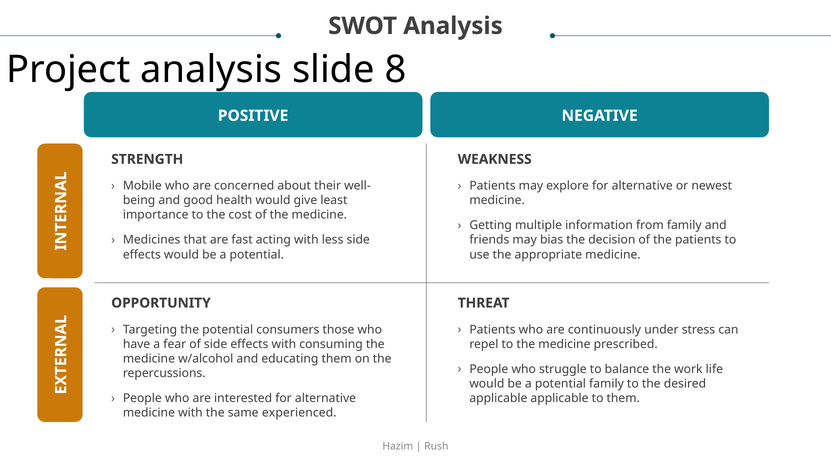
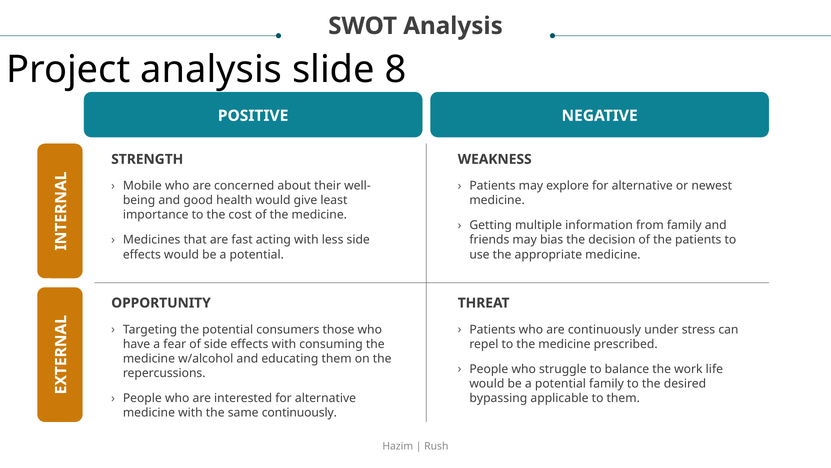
applicable: applicable -> bypassing (498, 398)
same experienced: experienced -> continuously (299, 412)
